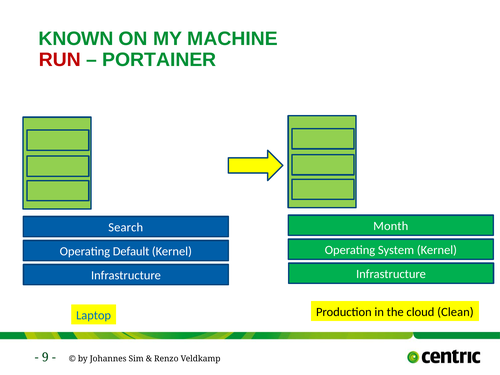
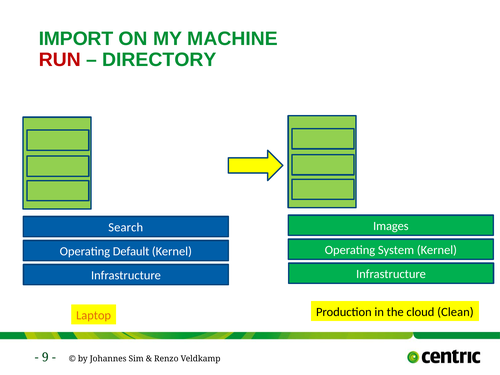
KNOWN: KNOWN -> IMPORT (76, 39)
PORTAINER: PORTAINER -> DIRECTORY (159, 60)
Month: Month -> Images (391, 226)
Laptop colour: blue -> orange (94, 315)
